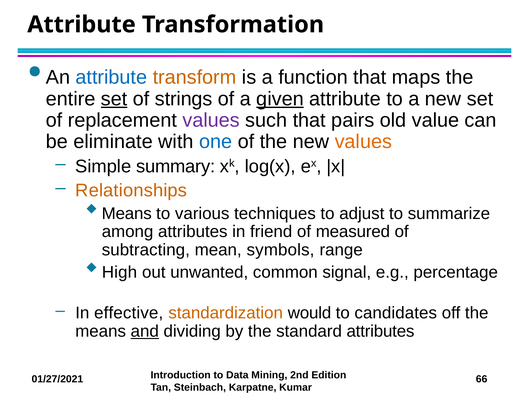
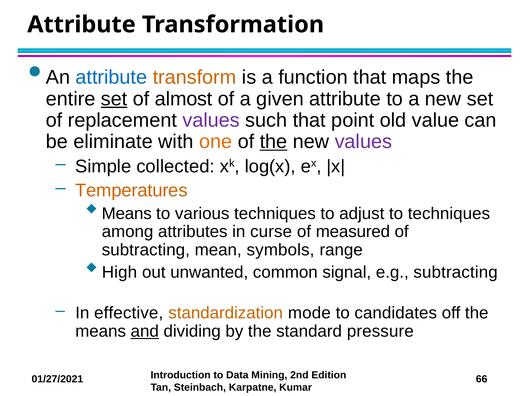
strings: strings -> almost (184, 99)
given underline: present -> none (280, 99)
pairs: pairs -> point (353, 120)
one colour: blue -> orange (216, 142)
the underline: none -> present (273, 142)
values colour: orange -> purple (363, 142)
summary: summary -> collected (176, 167)
Relationships: Relationships -> Temperatures (131, 191)
to summarize: summarize -> techniques (449, 214)
friend: friend -> curse (271, 232)
e.g percentage: percentage -> subtracting (456, 273)
would: would -> mode (309, 314)
standard attributes: attributes -> pressure (380, 332)
